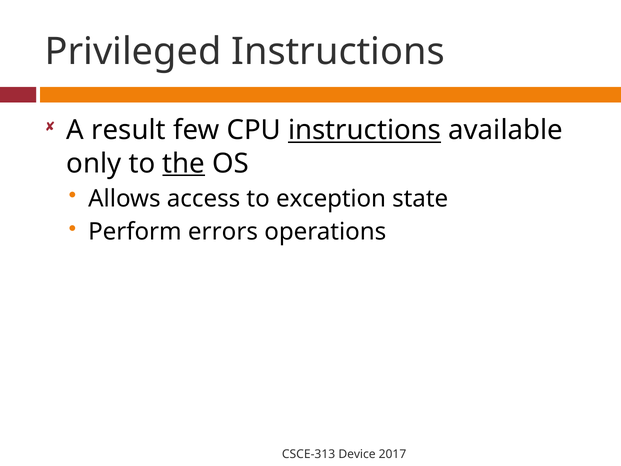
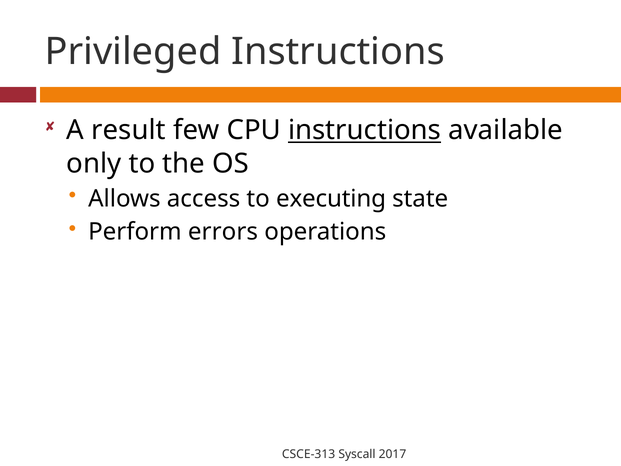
the underline: present -> none (184, 163)
exception: exception -> executing (331, 198)
Device: Device -> Syscall (357, 454)
